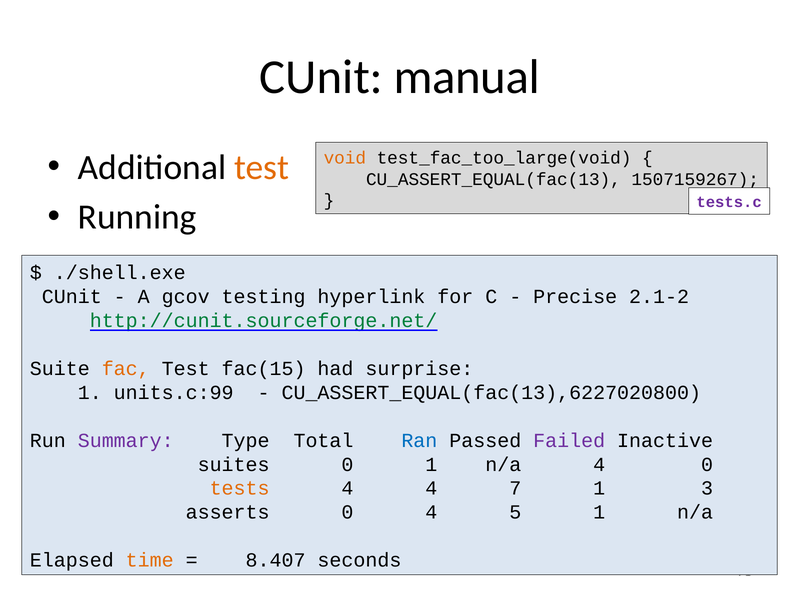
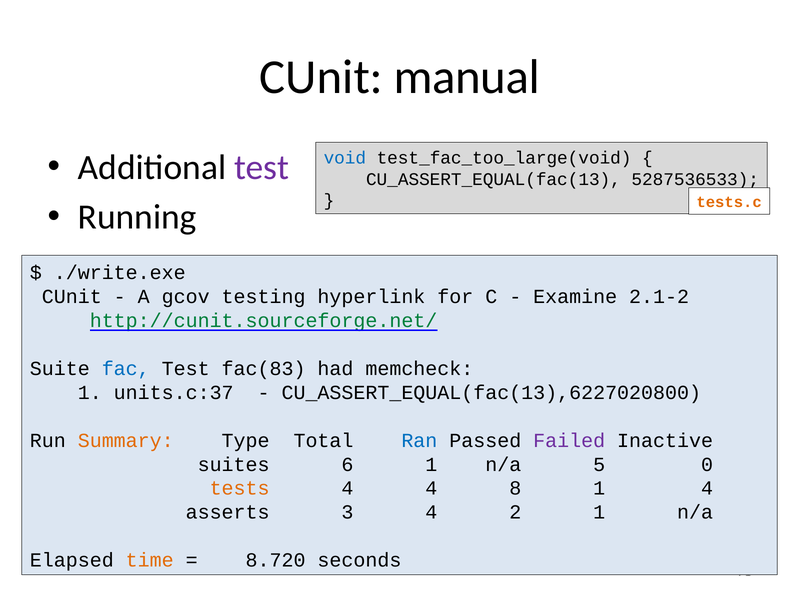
test colour: orange -> purple (262, 168)
void colour: orange -> blue (345, 158)
1507159267: 1507159267 -> 5287536533 (695, 179)
tests.c colour: purple -> orange (729, 202)
./shell.exe: ./shell.exe -> ./write.exe (120, 273)
Precise: Precise -> Examine (575, 297)
fac colour: orange -> blue (126, 369)
fac(15: fac(15 -> fac(83 (264, 369)
surprise: surprise -> memcheck (419, 369)
units.c:99: units.c:99 -> units.c:37 (174, 393)
Summary colour: purple -> orange (126, 441)
suites 0: 0 -> 6 (347, 465)
n/a 4: 4 -> 5 (599, 465)
7: 7 -> 8 (515, 489)
1 3: 3 -> 4 (707, 489)
asserts 0: 0 -> 3 (347, 513)
5: 5 -> 2 (515, 513)
8.407: 8.407 -> 8.720 (276, 561)
